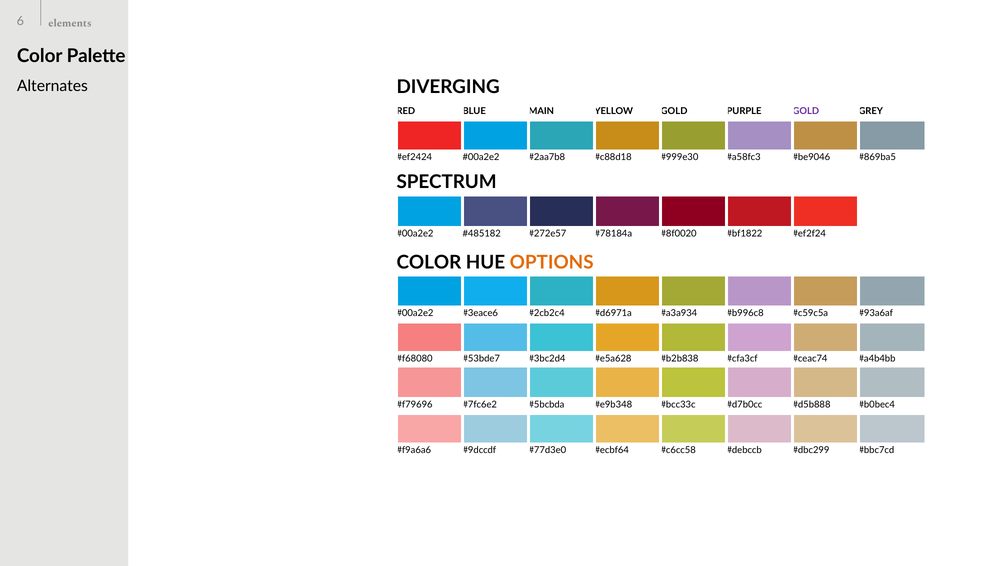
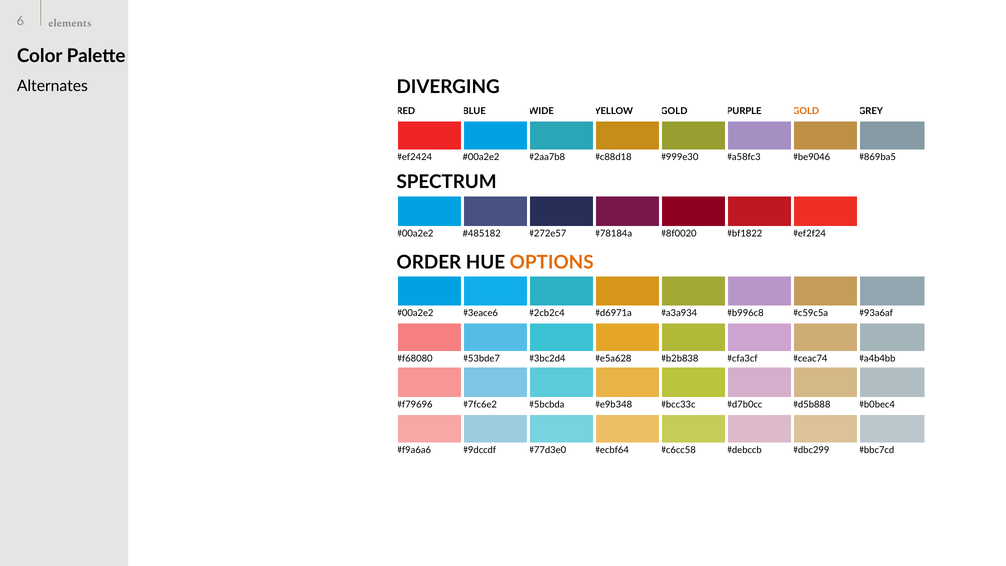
MAIN: MAIN -> WIDE (541, 111)
GOLD colour: purple -> orange (806, 111)
COLOR: COLOR -> ORDER (429, 262)
